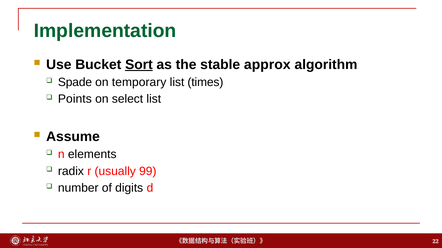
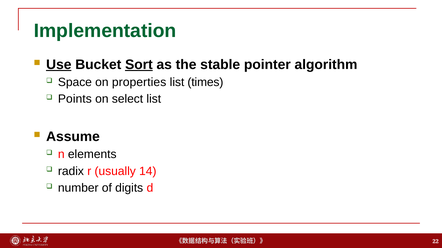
Use underline: none -> present (59, 65)
approx: approx -> pointer (267, 65)
Spade: Spade -> Space (75, 82)
temporary: temporary -> properties (139, 82)
99: 99 -> 14 (148, 172)
